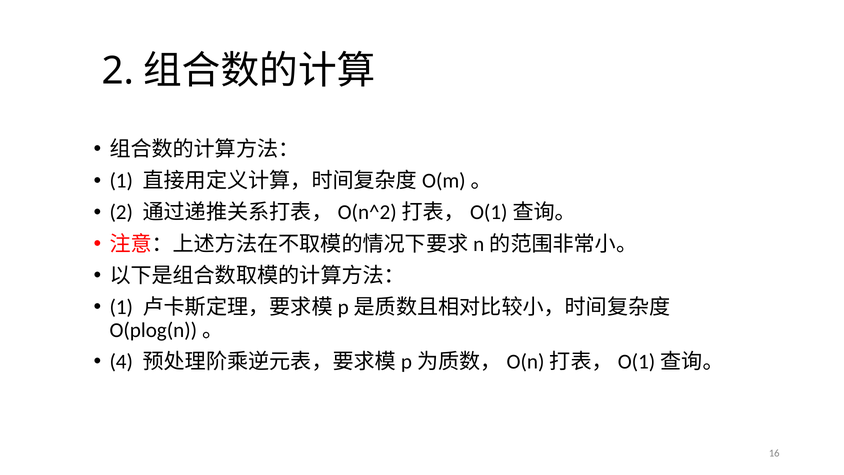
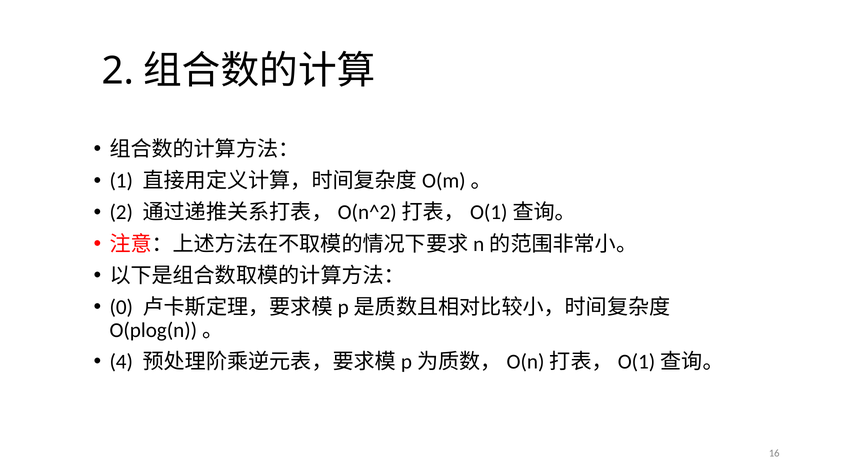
1: 1 -> 0 (121, 307)
